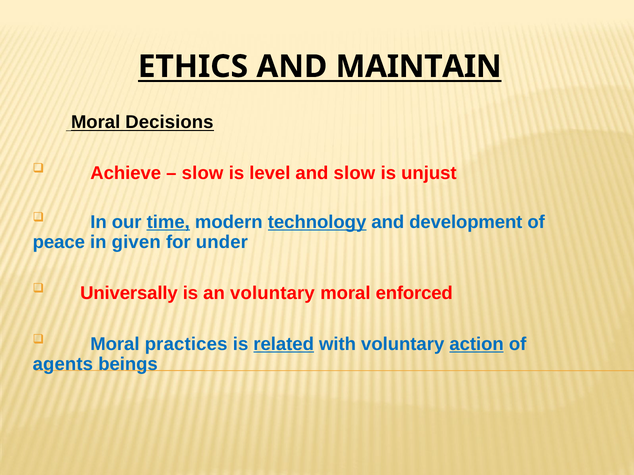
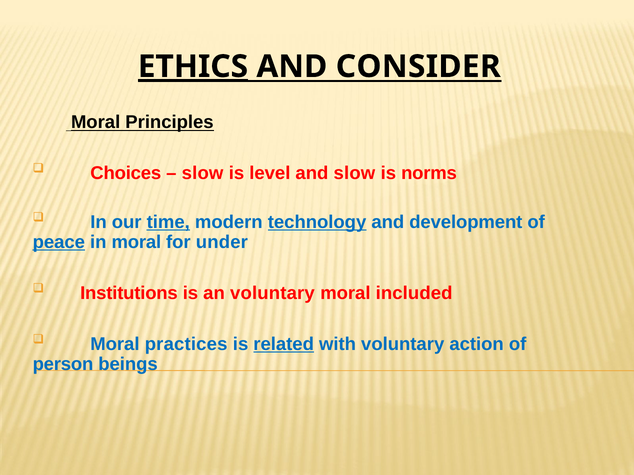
ETHICS underline: none -> present (193, 67)
MAINTAIN: MAINTAIN -> CONSIDER (418, 67)
Decisions: Decisions -> Principles (170, 122)
Achieve: Achieve -> Choices (126, 174)
unjust: unjust -> norms (429, 174)
peace underline: none -> present (59, 242)
in given: given -> moral (136, 242)
Universally: Universally -> Institutions (129, 293)
enforced: enforced -> included (414, 293)
action underline: present -> none (477, 344)
agents: agents -> person (63, 364)
